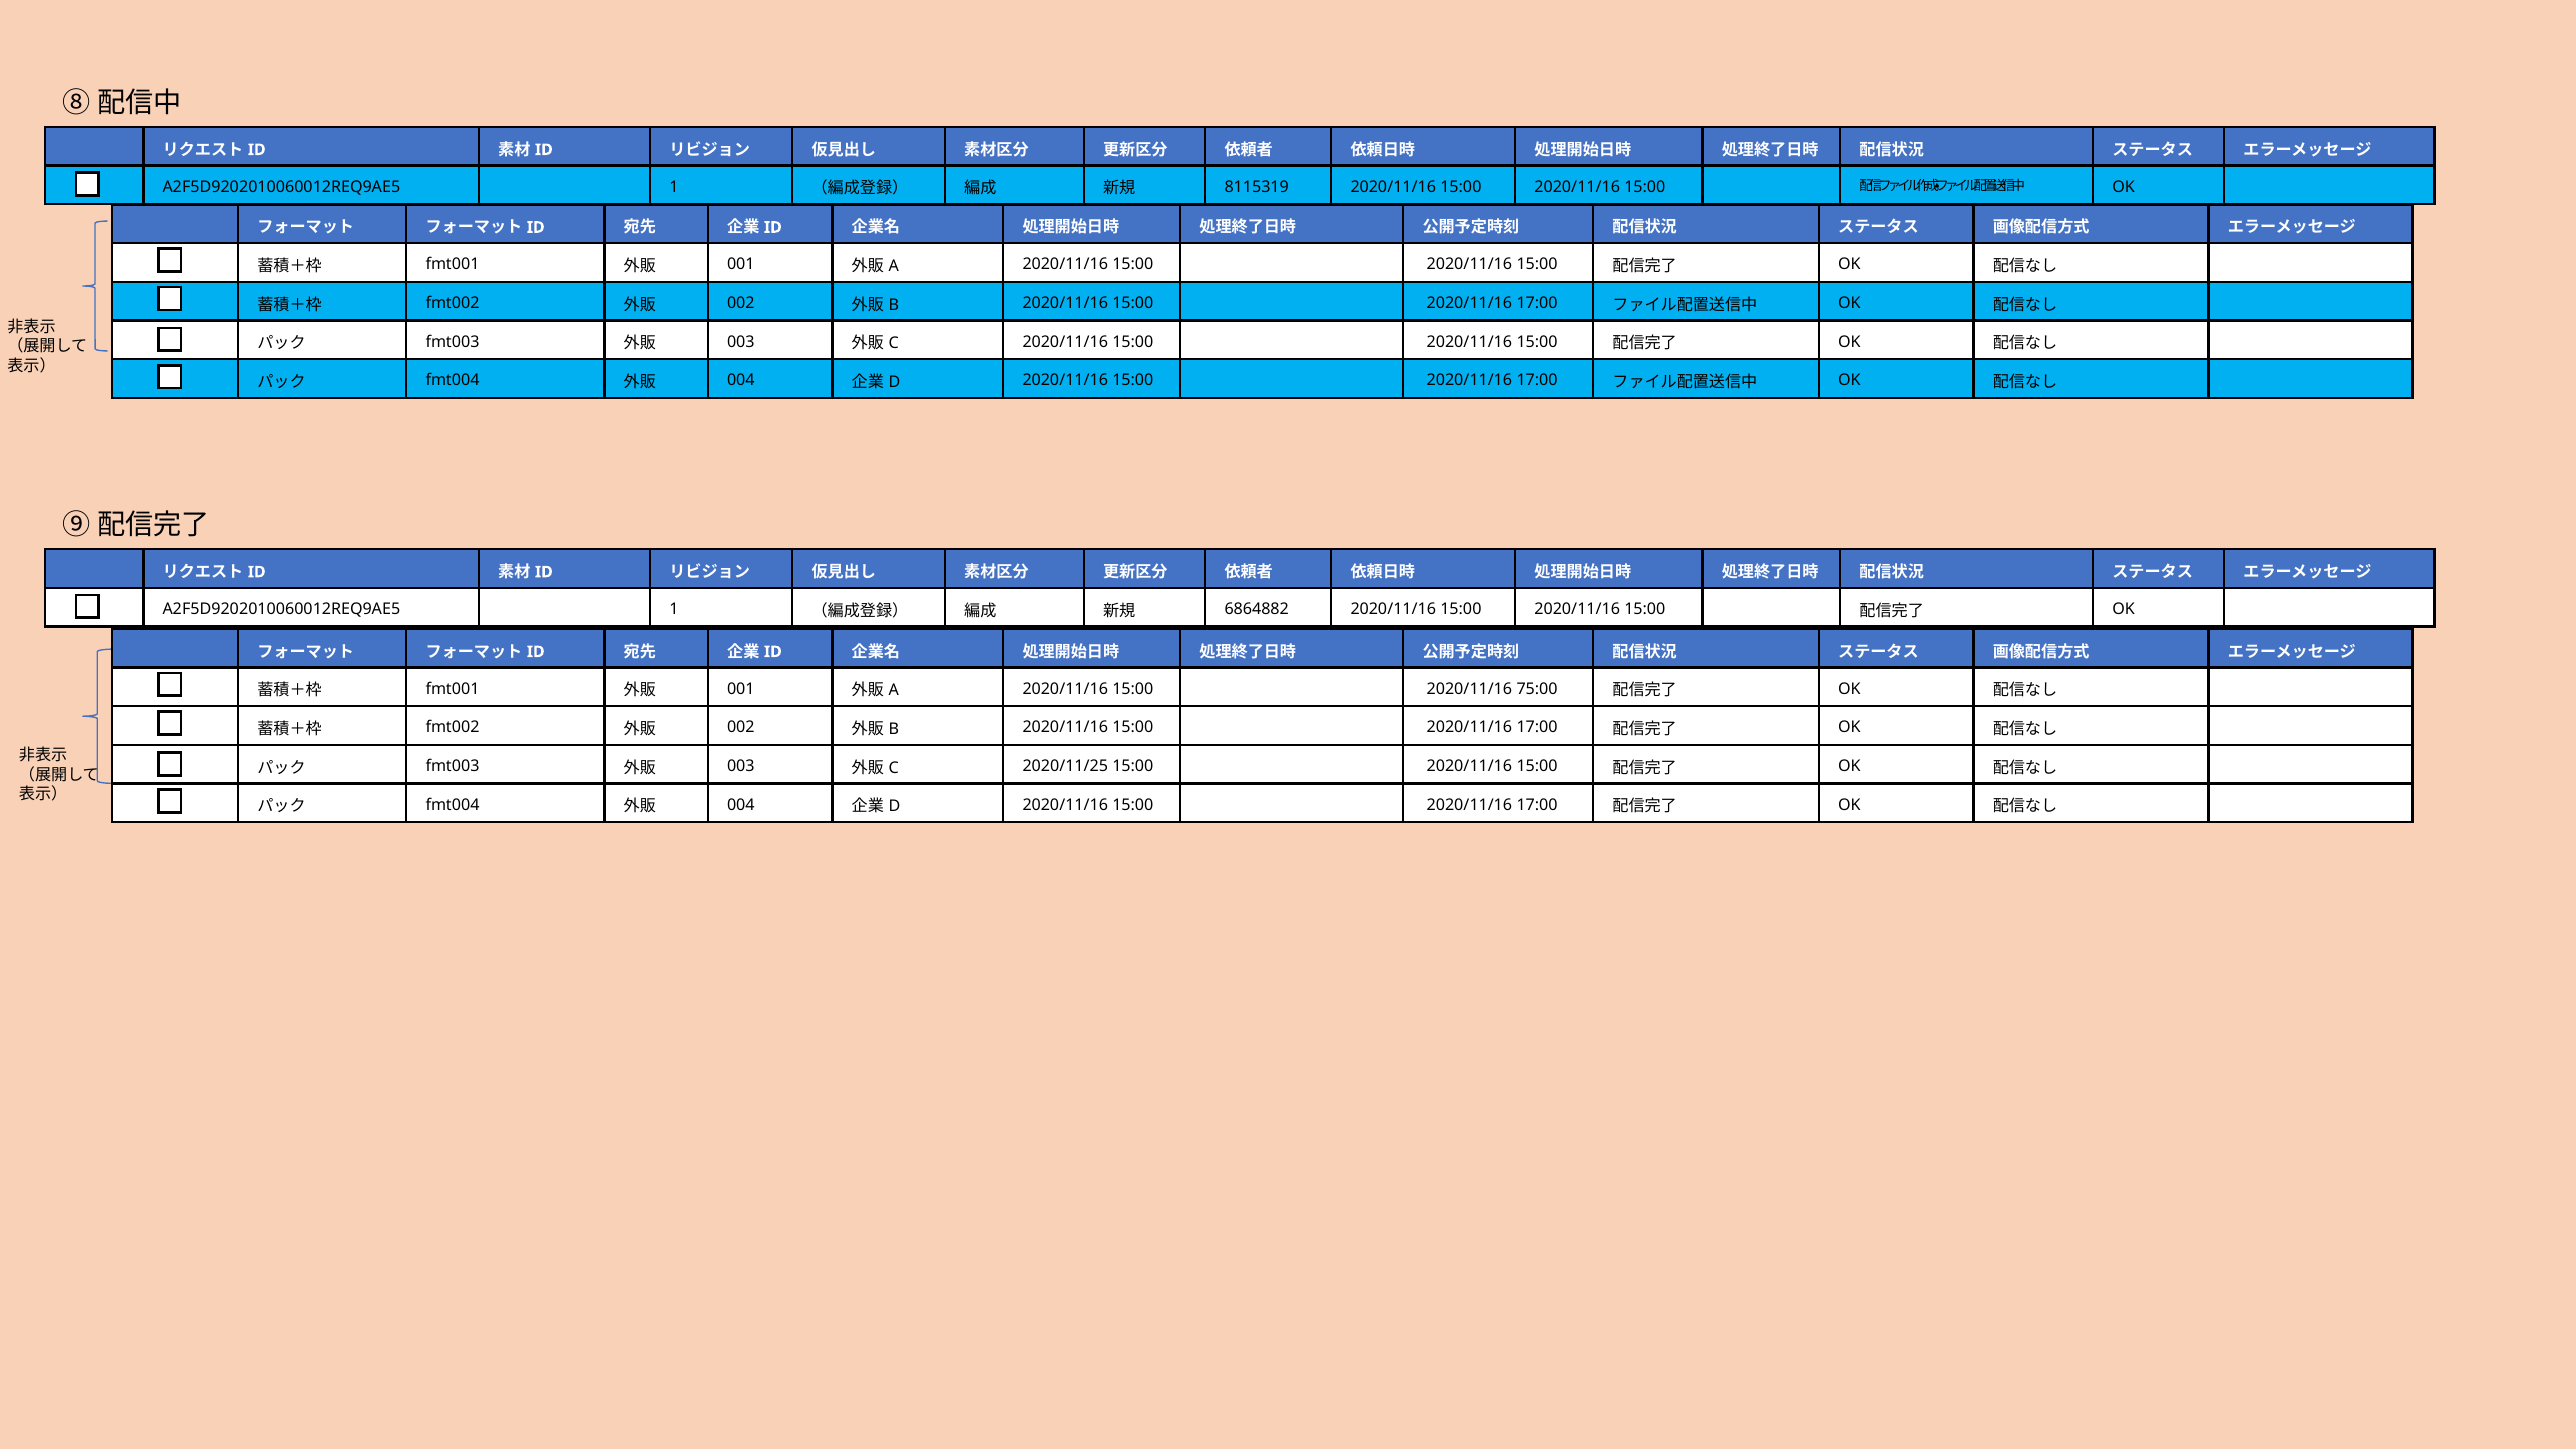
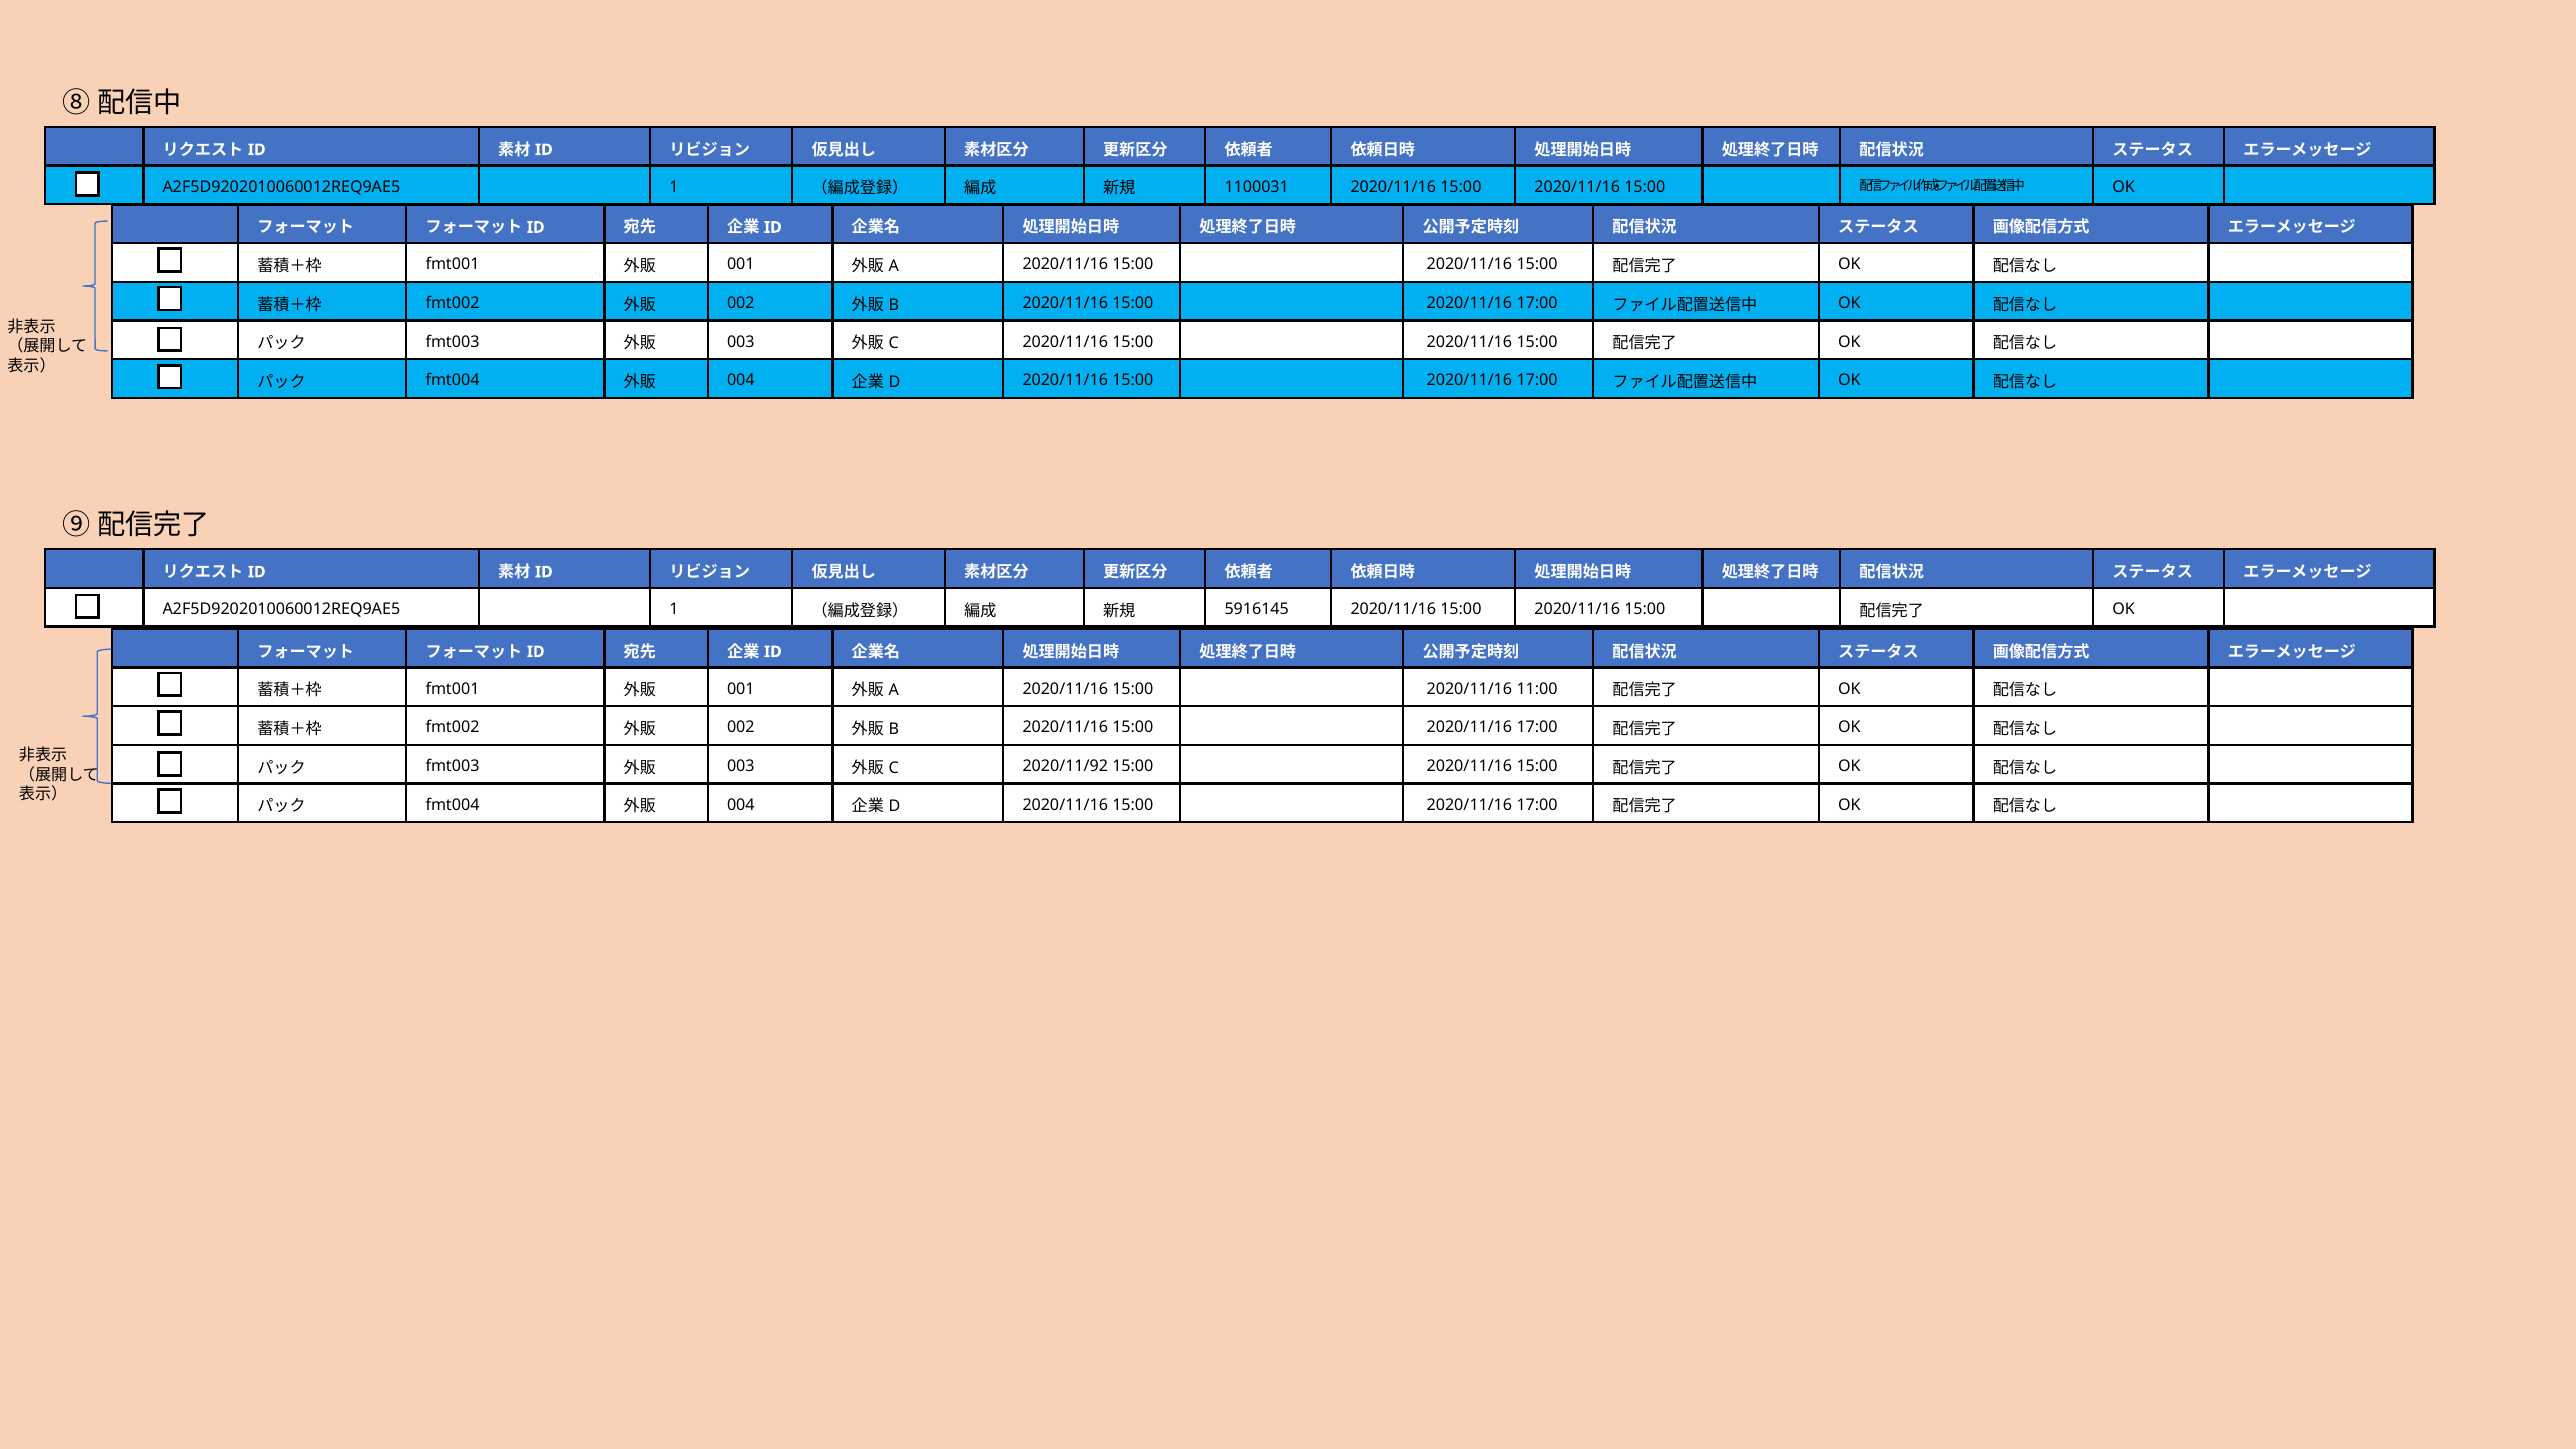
8115319: 8115319 -> 1100031 (1257, 187)
6864882: 6864882 -> 5916145 (1257, 609)
75:00: 75:00 -> 11:00 (1537, 689)
2020/11/25: 2020/11/25 -> 2020/11/92 (1065, 766)
